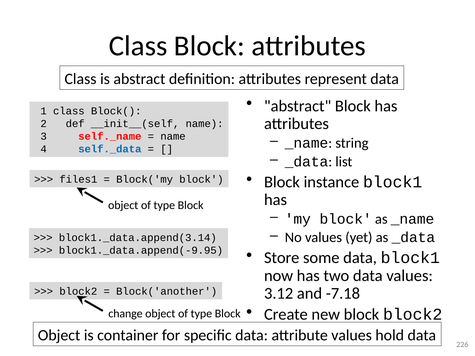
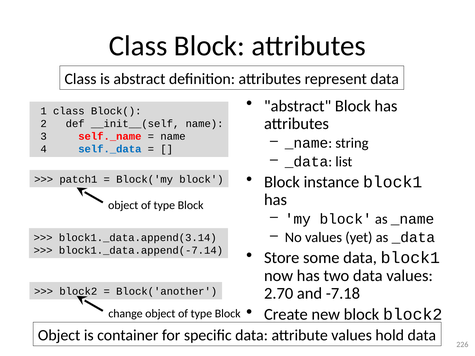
files1: files1 -> patch1 (78, 179)
block1._data.append(-9.95: block1._data.append(-9.95 -> block1._data.append(-7.14 (141, 250)
3.12: 3.12 -> 2.70 (279, 294)
